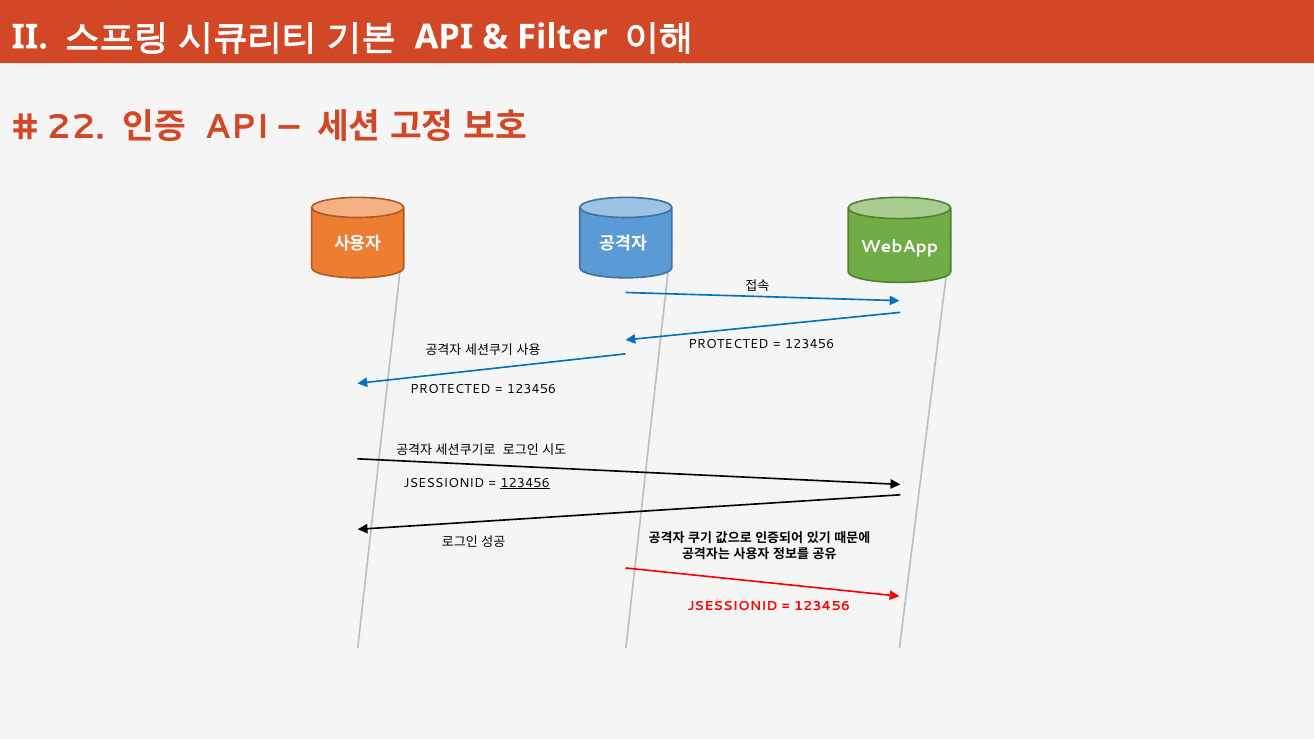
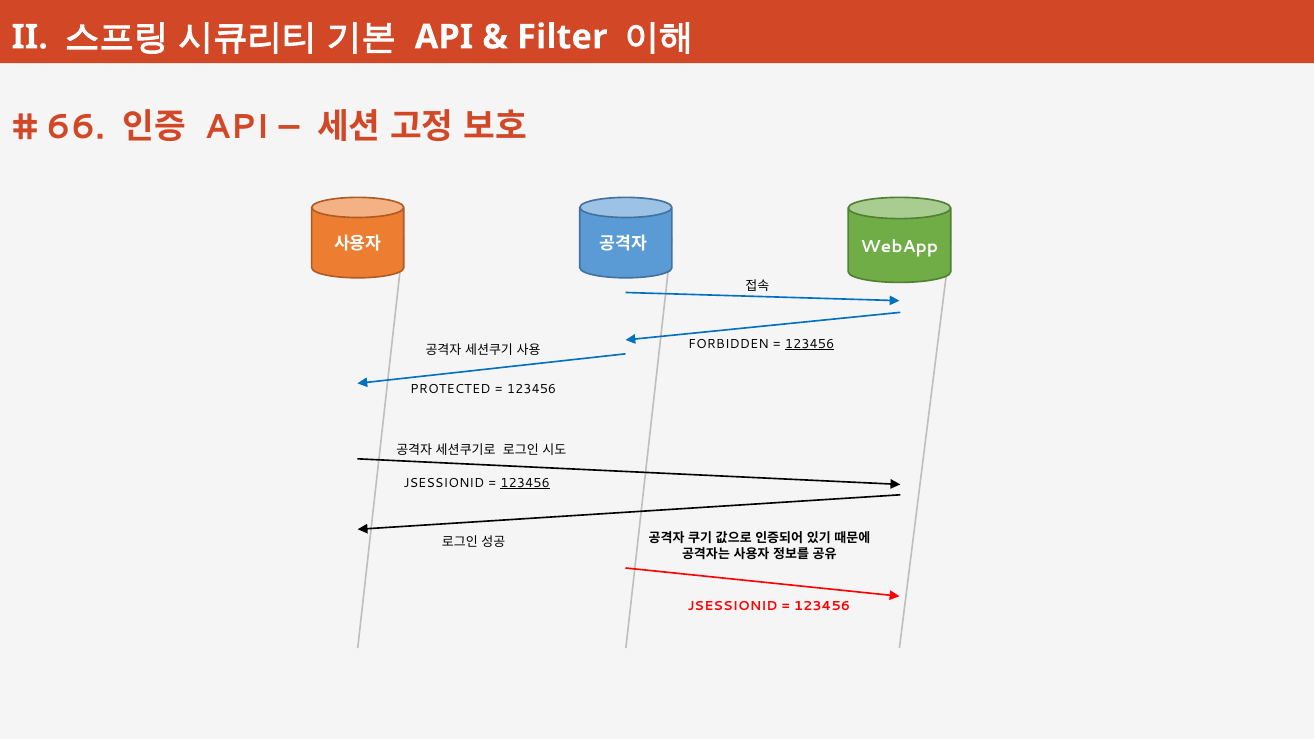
22: 22 -> 66 (76, 127)
PROTECTED: PROTECTED -> FORBIDDEN (728, 344)
123456 underline: none -> present (810, 344)
